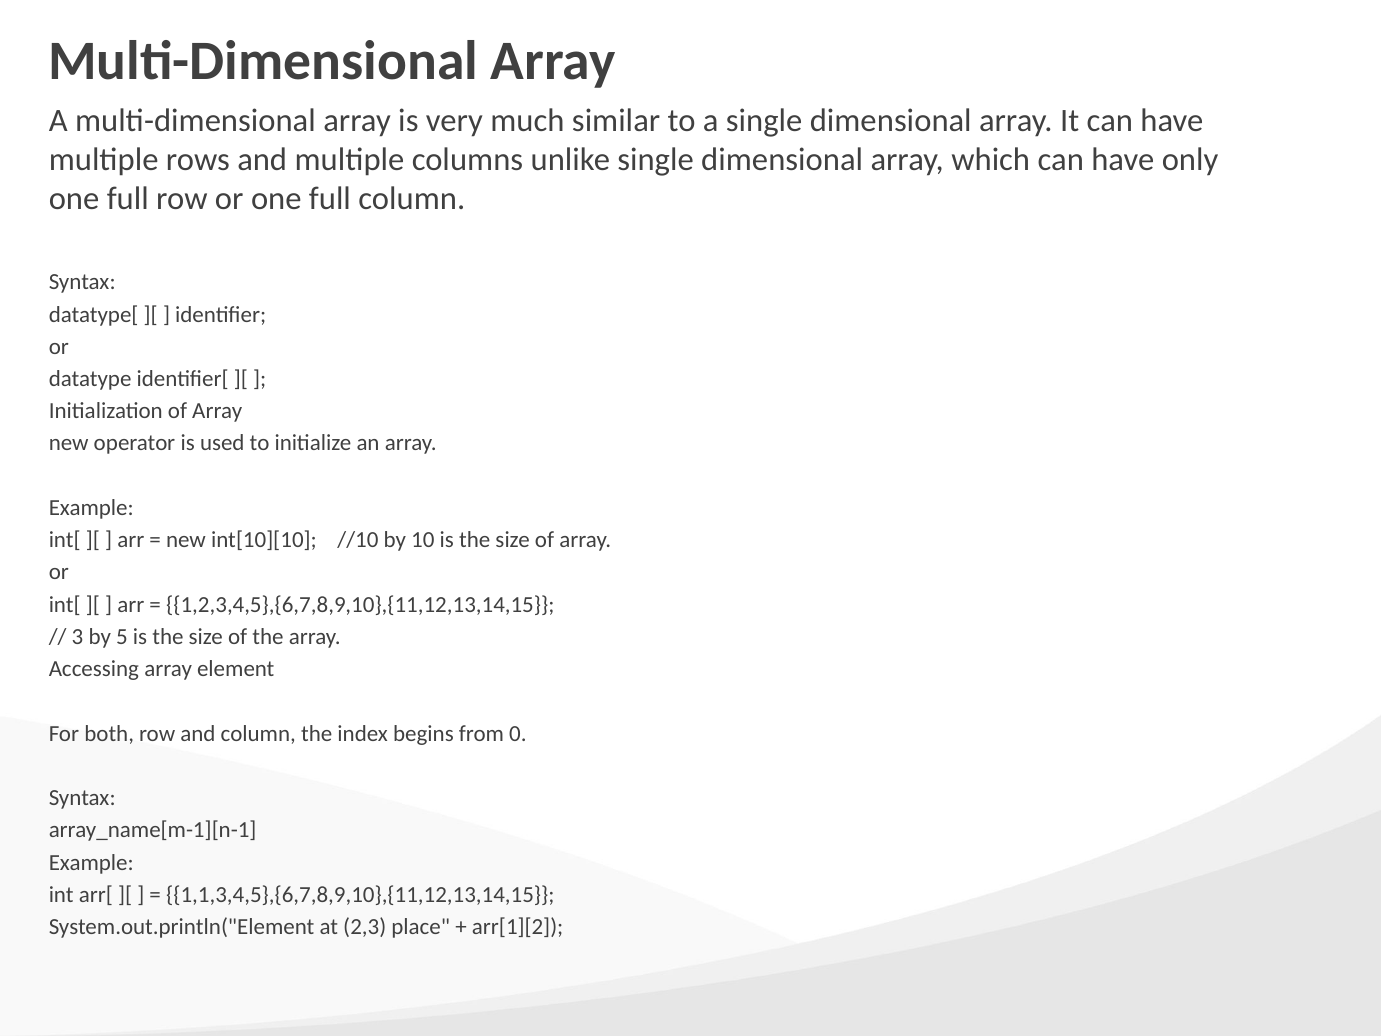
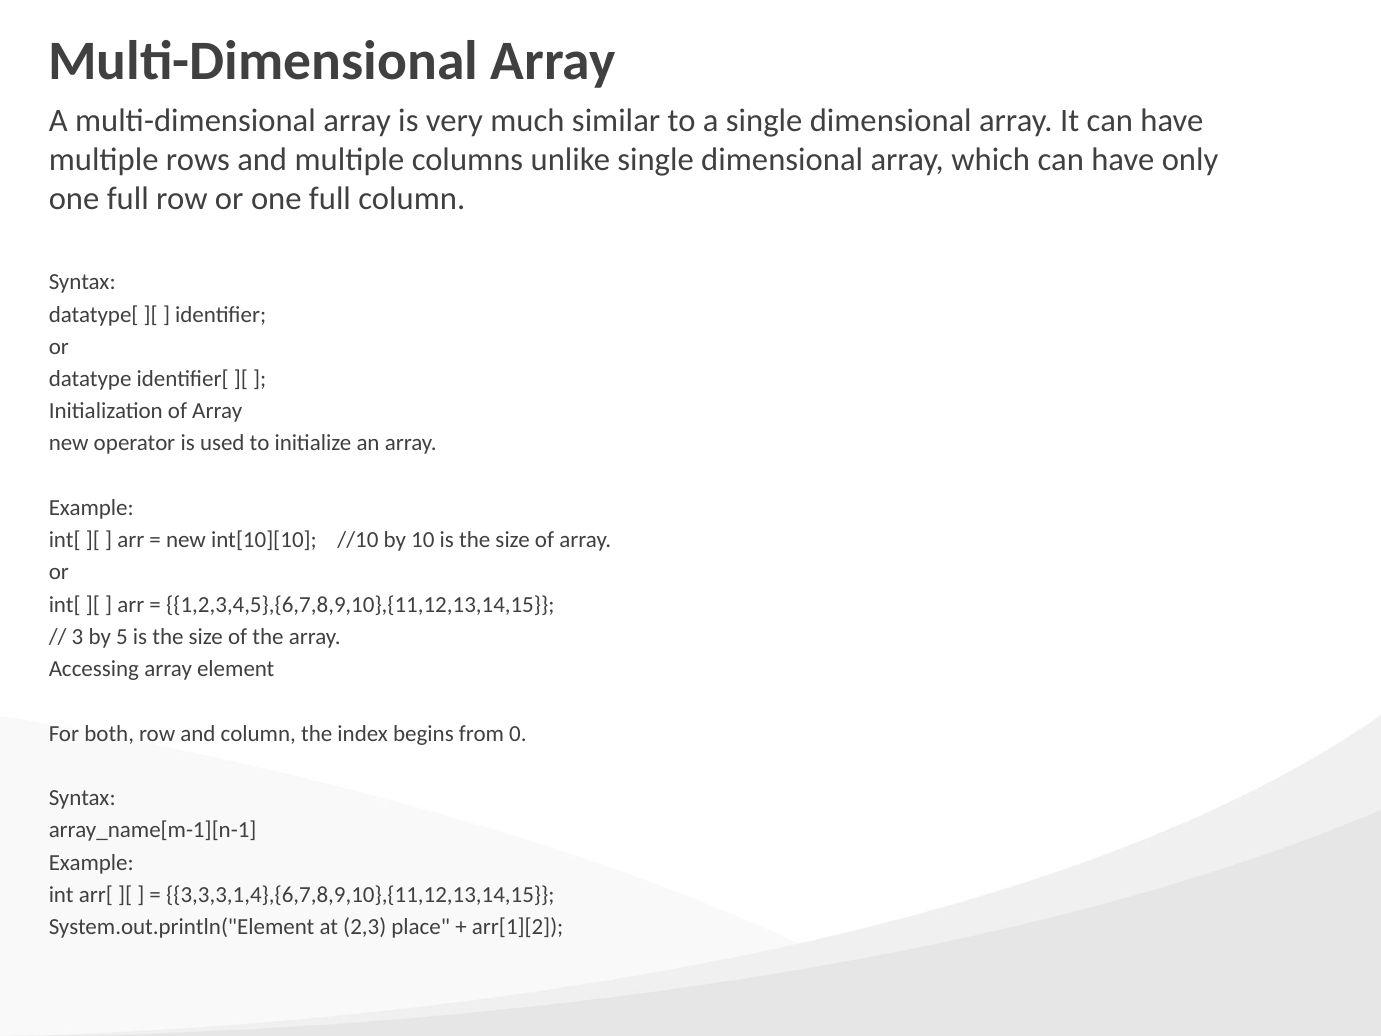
1,1,3,4,5},{6,7,8,9,10},{11,12,13,14,15: 1,1,3,4,5},{6,7,8,9,10},{11,12,13,14,15 -> 3,3,3,1,4},{6,7,8,9,10},{11,12,13,14,15 (360, 895)
